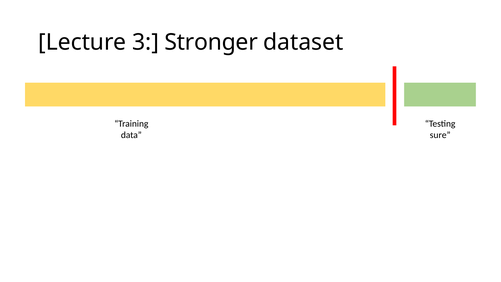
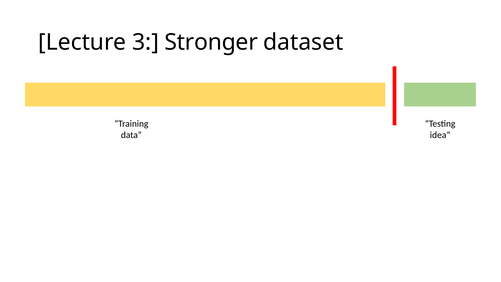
sure: sure -> idea (440, 135)
